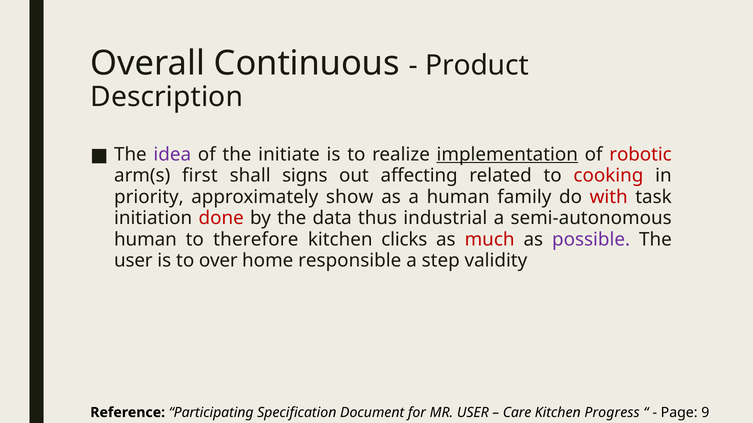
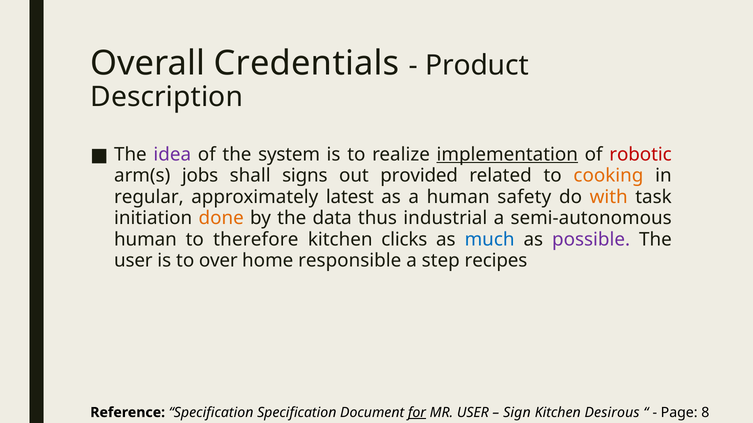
Continuous: Continuous -> Credentials (307, 63)
initiate: initiate -> system (289, 155)
first: first -> jobs (200, 176)
affecting: affecting -> provided (419, 176)
cooking colour: red -> orange (608, 176)
priority: priority -> regular (149, 197)
show: show -> latest (350, 197)
family: family -> safety (524, 197)
with colour: red -> orange (609, 197)
done colour: red -> orange (221, 218)
much colour: red -> blue (490, 240)
validity: validity -> recipes (496, 261)
Participating: Participating -> Specification (211, 413)
for underline: none -> present (417, 413)
Care: Care -> Sign (517, 413)
Progress: Progress -> Desirous (612, 413)
9: 9 -> 8 (705, 413)
